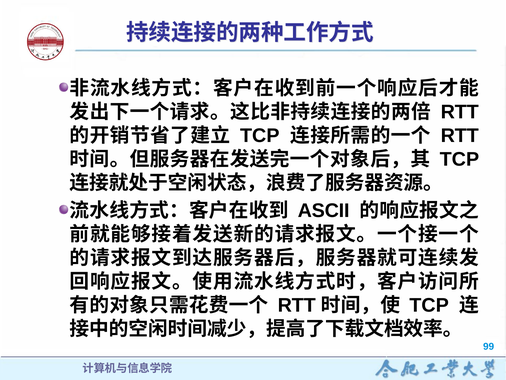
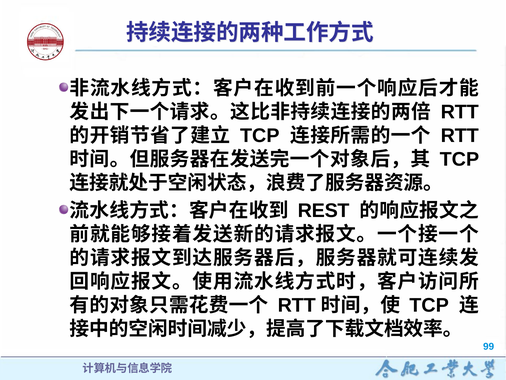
ASCII: ASCII -> REST (324, 210)
